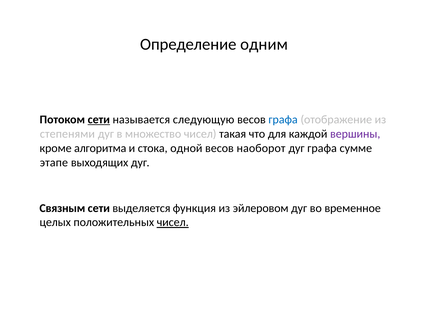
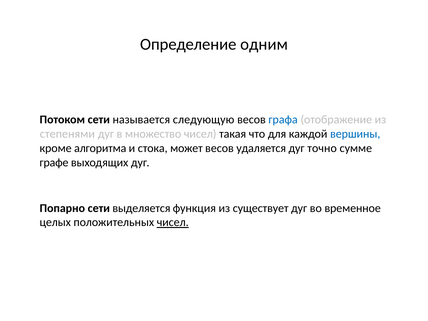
сети underline: present -> none (99, 120)
вершины colour: purple -> blue (355, 134)
одной: одной -> может (186, 148)
наоборот: наоборот -> удаляется (261, 148)
дуг графа: графа -> точно (322, 148)
этапе: этапе -> графе (54, 163)
Связным: Связным -> Попарно (62, 208)
эйлеровом: эйлеровом -> существует (261, 208)
